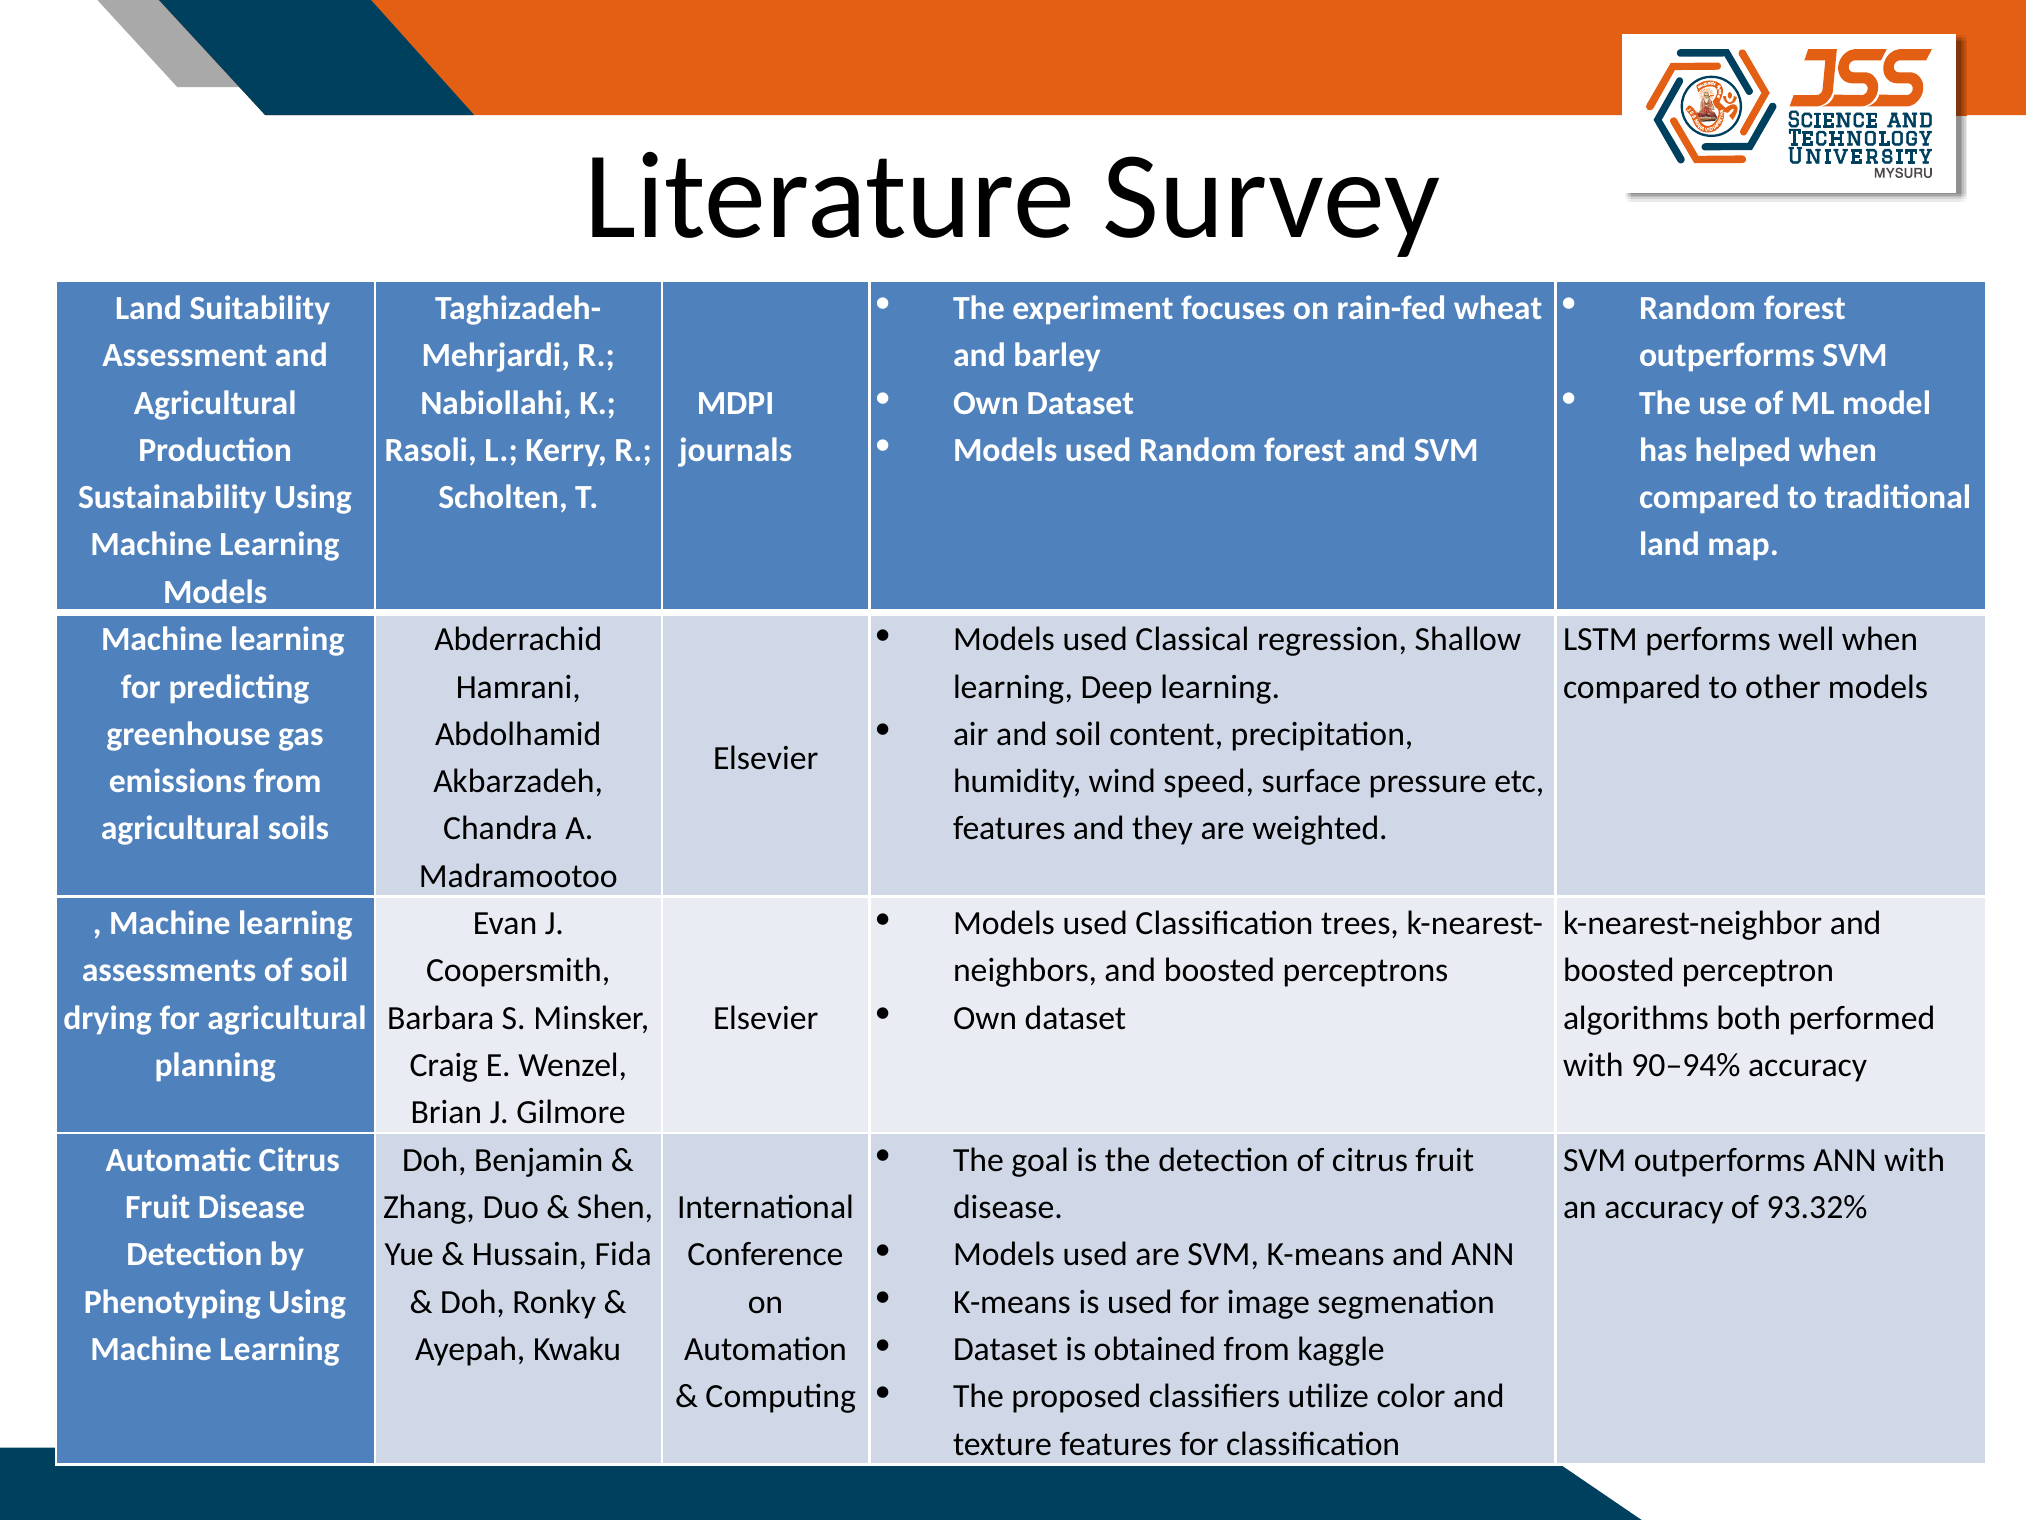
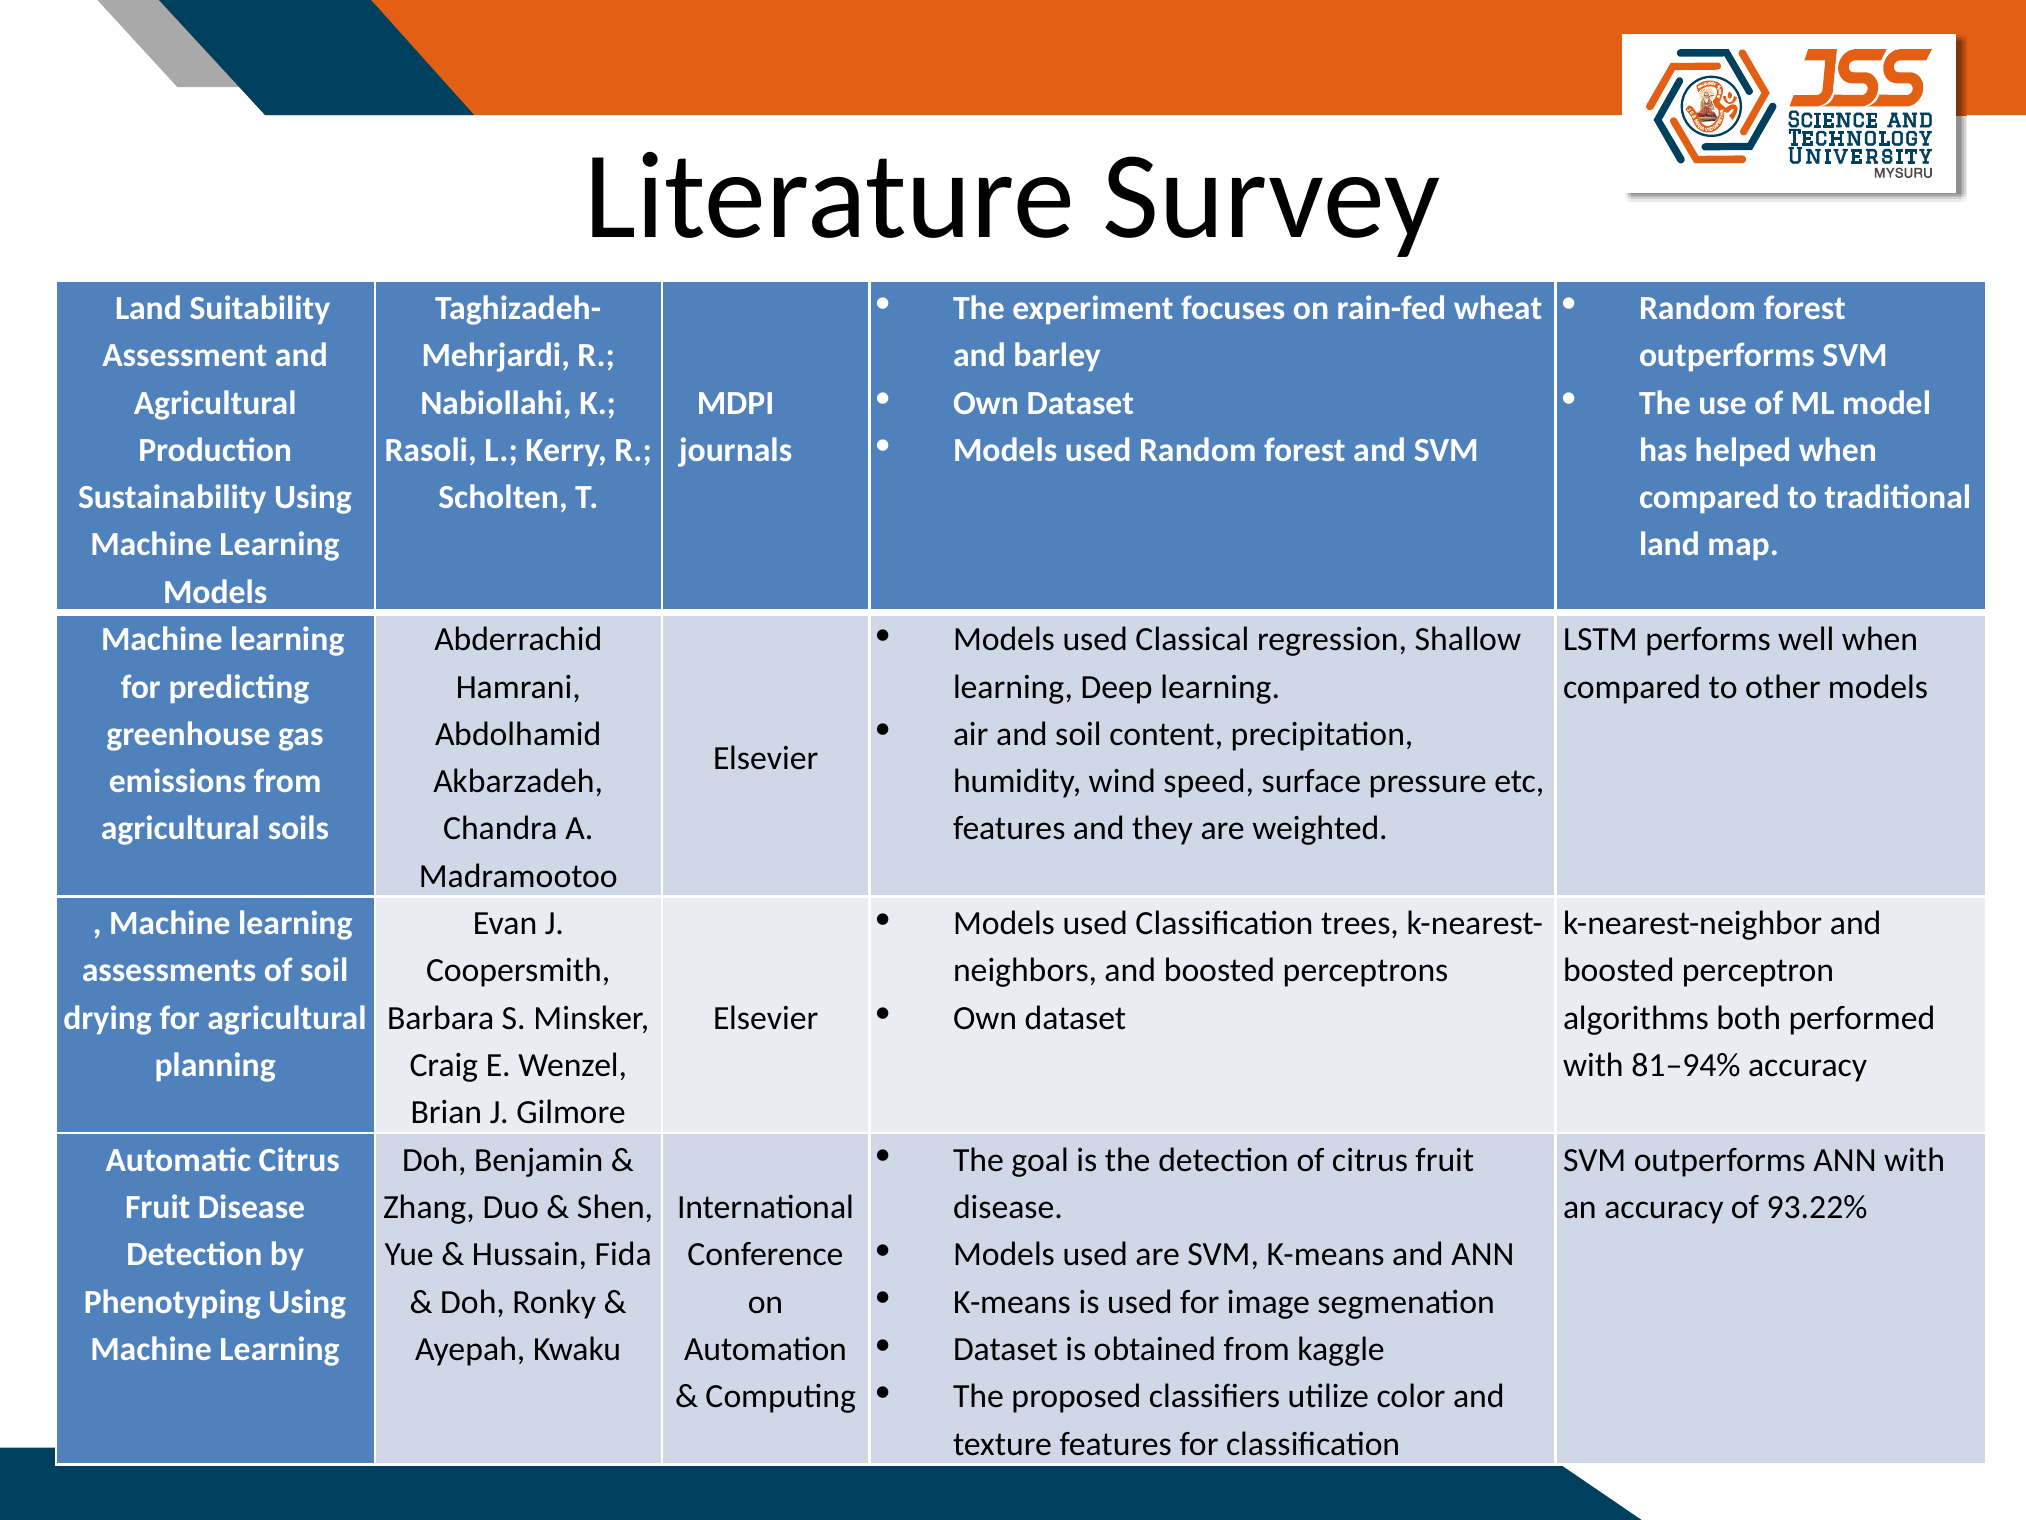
90–94%: 90–94% -> 81–94% (1686, 1065)
93.32%: 93.32% -> 93.22% (1817, 1207)
